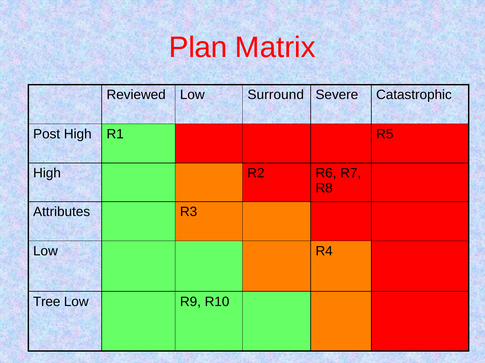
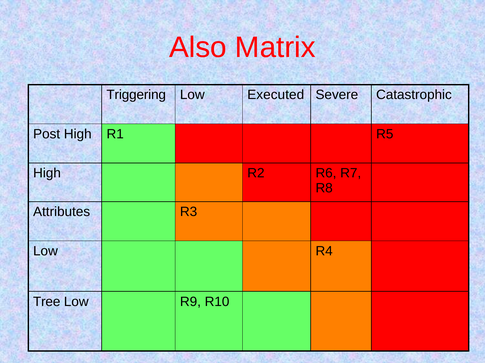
Plan: Plan -> Also (198, 48)
Reviewed: Reviewed -> Triggering (136, 95)
Surround: Surround -> Executed (276, 95)
